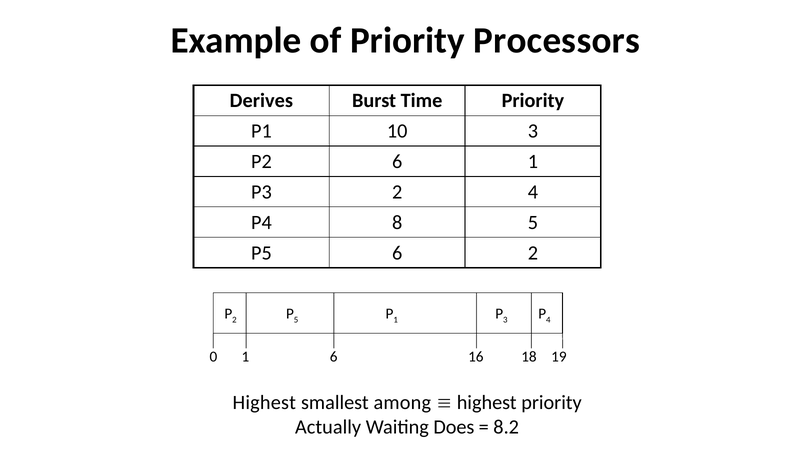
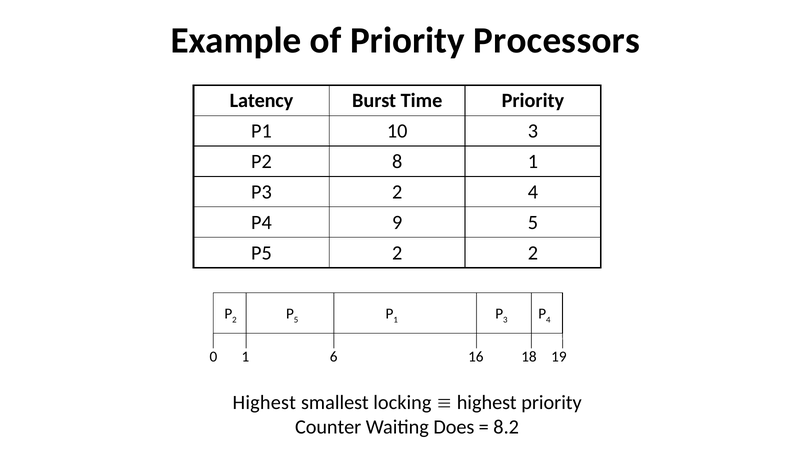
Derives: Derives -> Latency (261, 101)
P2 6: 6 -> 8 (397, 161)
8: 8 -> 9 (397, 222)
P5 6: 6 -> 2 (397, 253)
among: among -> locking (402, 402)
Actually: Actually -> Counter (328, 427)
